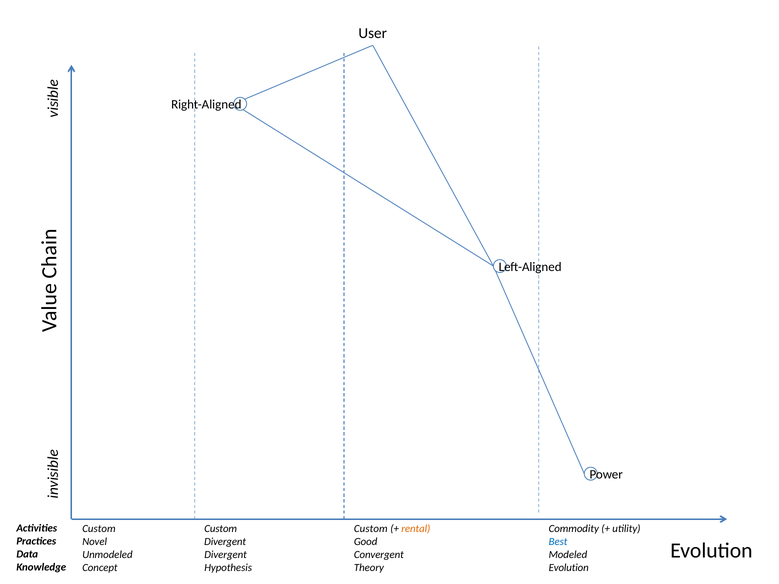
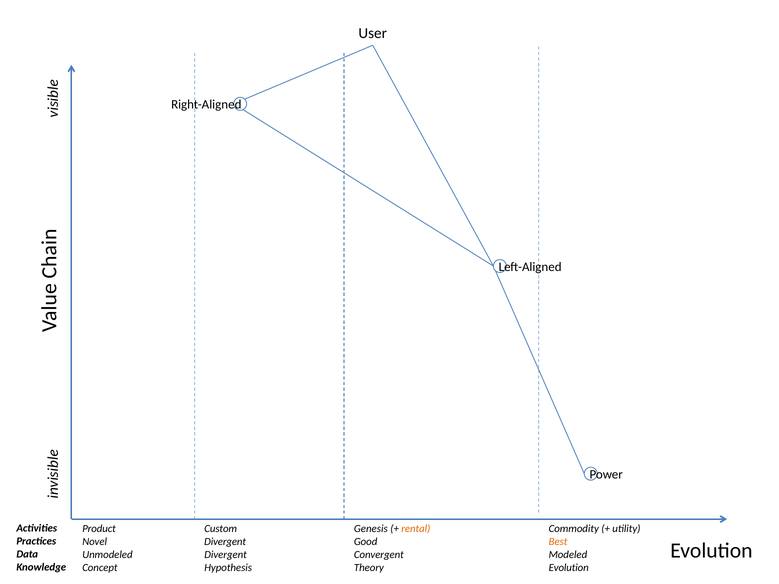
Custom: Custom -> Product (99, 529)
Custom: Custom -> Genesis (371, 529)
Best colour: blue -> orange (558, 542)
